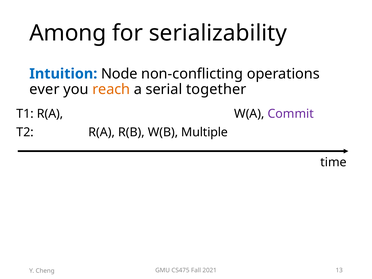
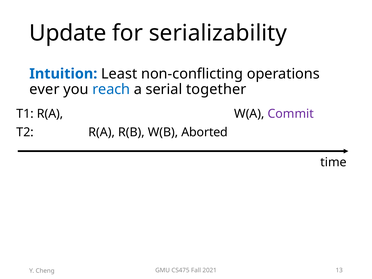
Among: Among -> Update (68, 33)
Node: Node -> Least (119, 74)
reach colour: orange -> blue (111, 89)
Multiple: Multiple -> Aborted (205, 132)
